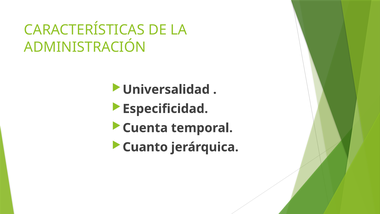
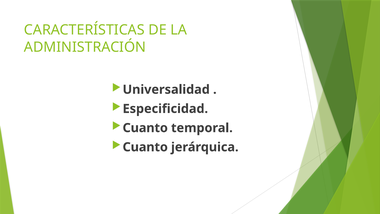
Cuenta: Cuenta -> Cuanto (145, 128)
